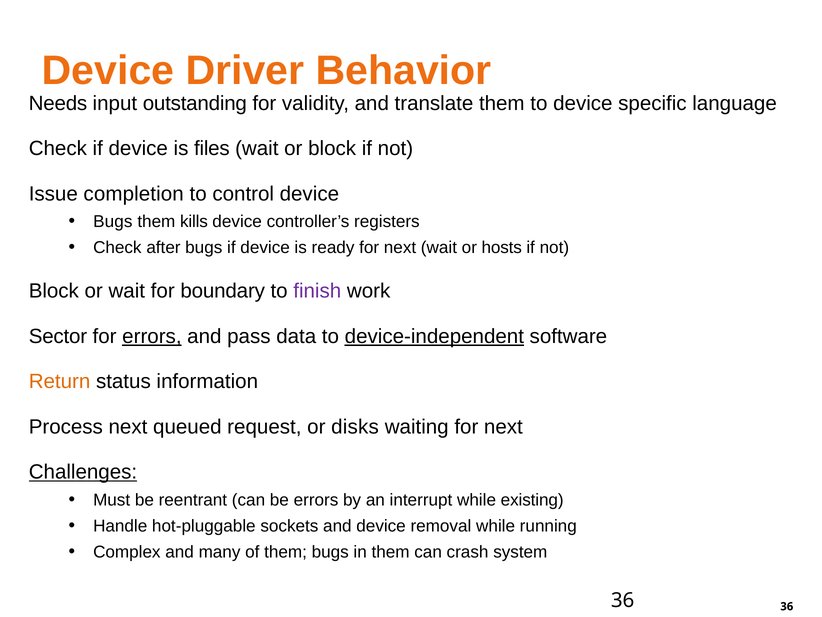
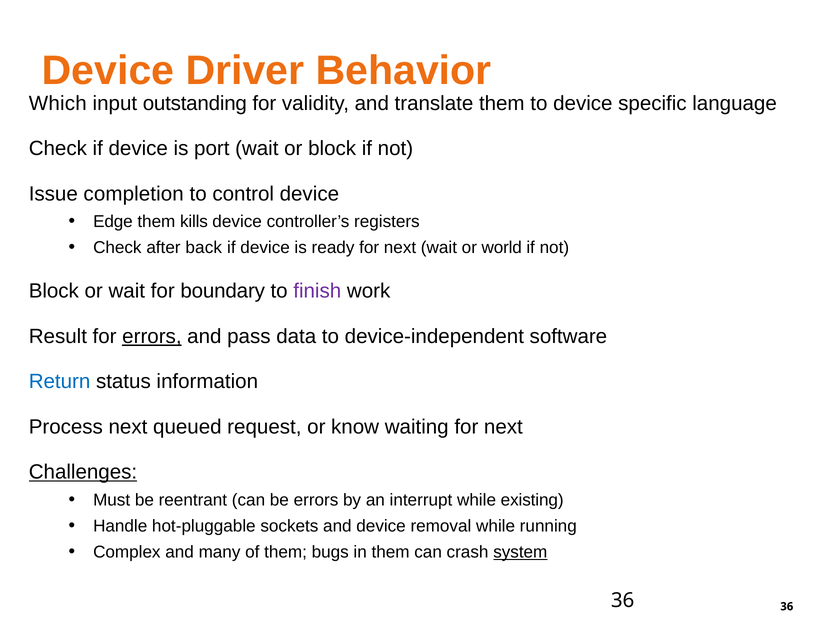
Needs: Needs -> Which (58, 103)
files: files -> port (212, 148)
Bugs: Bugs -> Edge (113, 221)
after bugs: bugs -> back (204, 247)
hosts: hosts -> world (502, 247)
Sector: Sector -> Result (58, 336)
device-independent underline: present -> none (434, 336)
Return colour: orange -> blue (60, 381)
disks: disks -> know (355, 427)
system underline: none -> present (520, 552)
